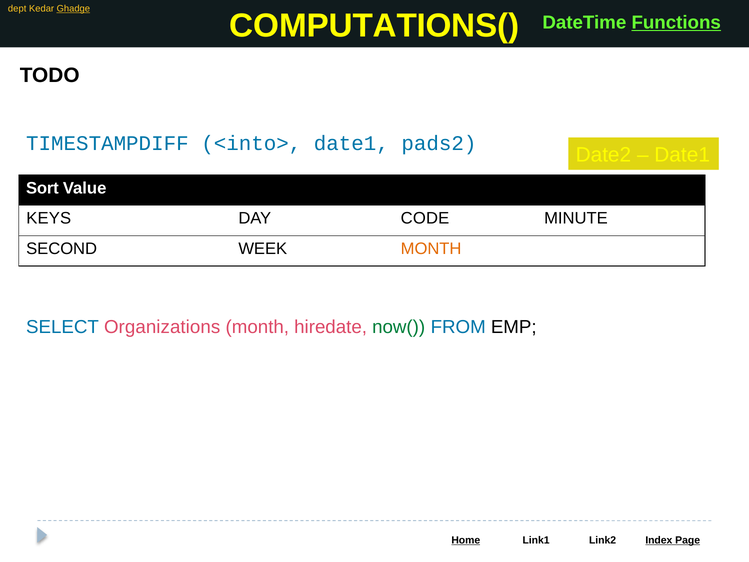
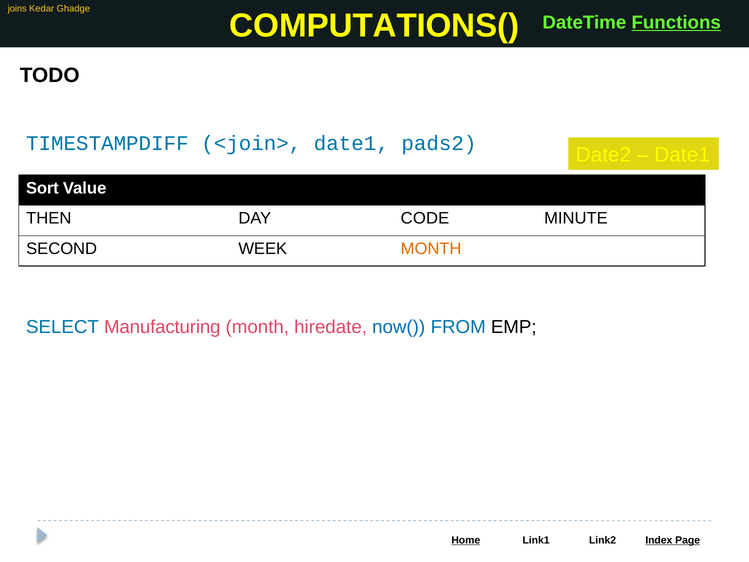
dept: dept -> joins (17, 8)
Ghadge underline: present -> none (73, 8)
<into>: <into> -> <join> (251, 143)
KEYS: KEYS -> THEN (49, 218)
Organizations: Organizations -> Manufacturing (162, 327)
now( colour: green -> blue (399, 327)
